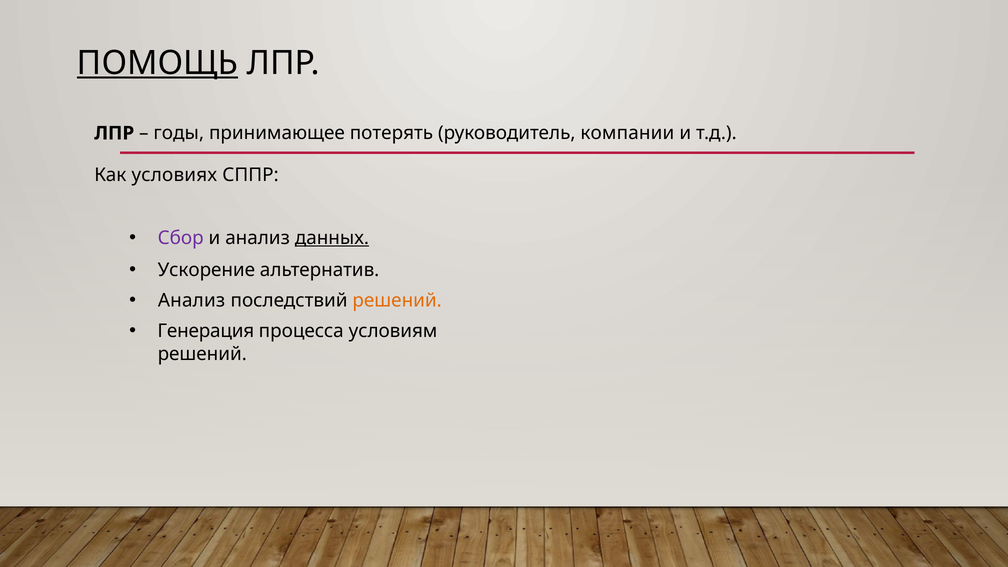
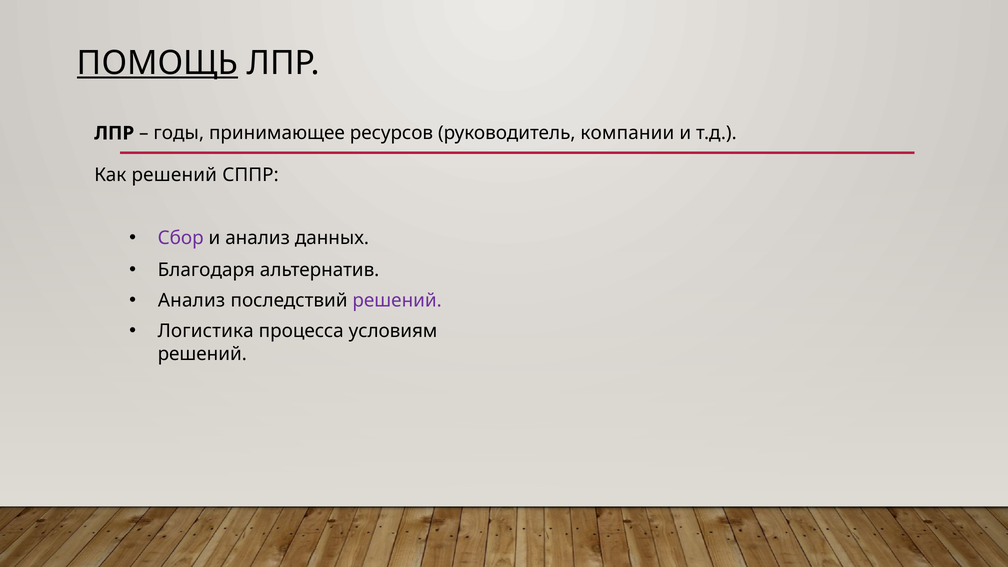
потерять: потерять -> ресурсов (391, 133)
Как условиях: условиях -> решений (174, 175)
данных underline: present -> none (332, 238)
Ускорение: Ускорение -> Благодаря (206, 270)
решений colour: orange -> purple (397, 301)
Генерация: Генерация -> Логистика (206, 331)
